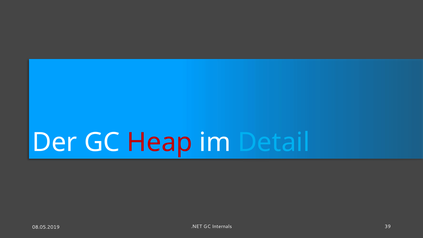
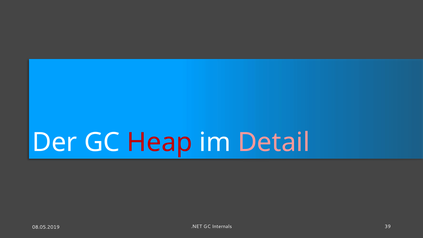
Detail colour: light blue -> pink (274, 142)
